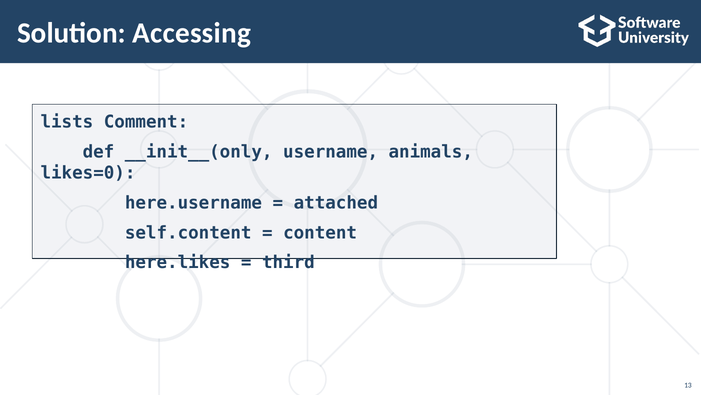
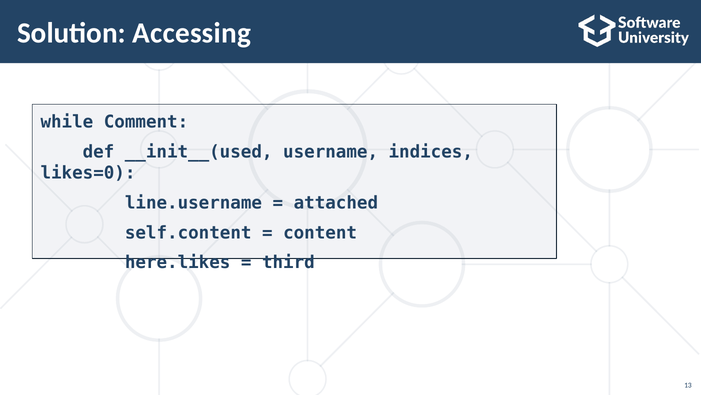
lists: lists -> while (67, 122)
__init__(only: __init__(only -> __init__(used (199, 152)
animals: animals -> indices (431, 152)
here.username: here.username -> line.username (193, 203)
